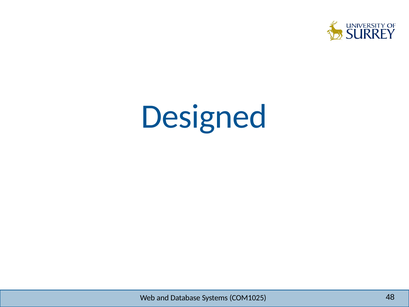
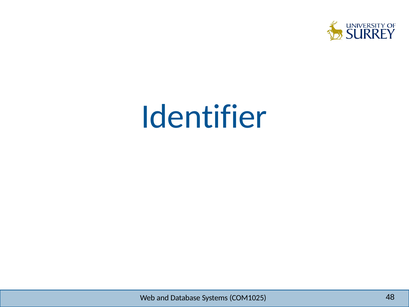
Designed: Designed -> Identifier (204, 117)
